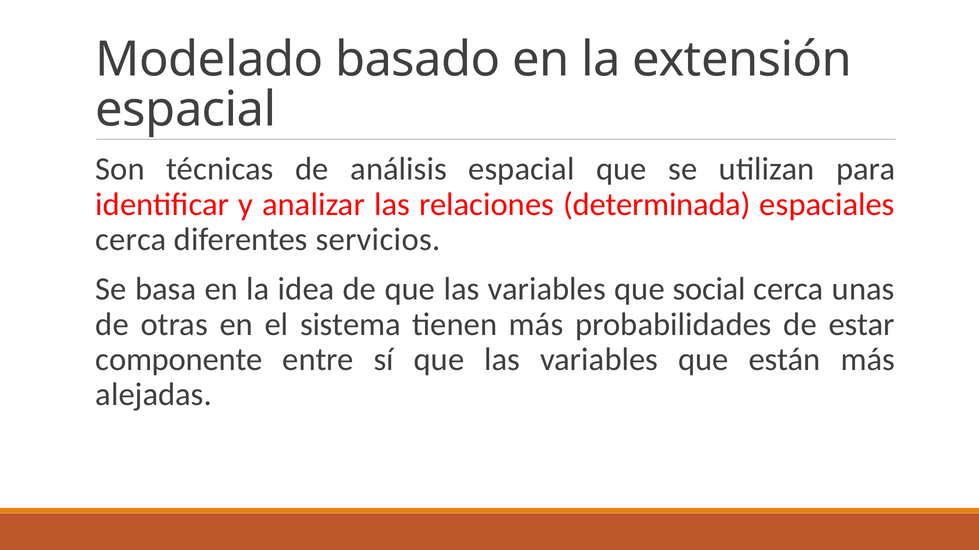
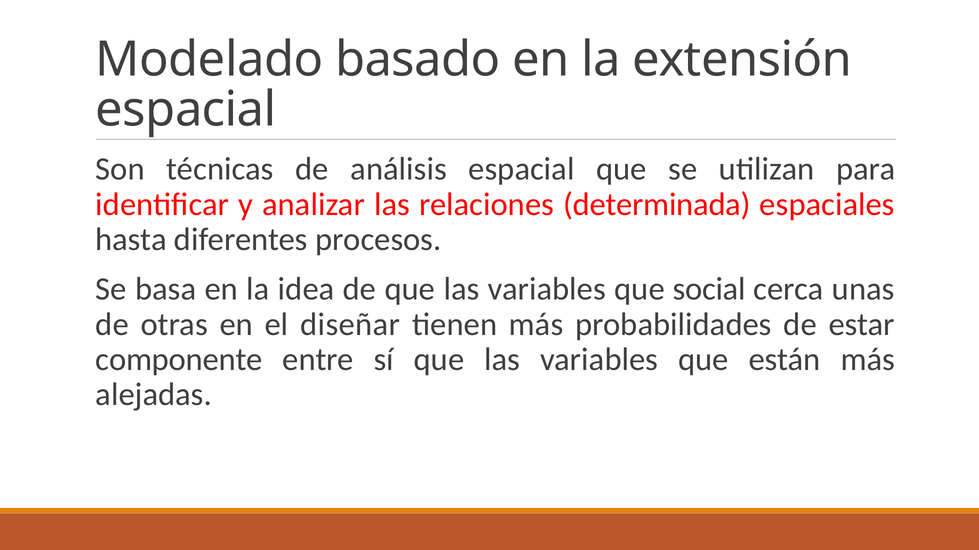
cerca: cerca -> hasta (131, 240)
servicios: servicios -> procesos (378, 240)
sistema: sistema -> diseñar (350, 325)
